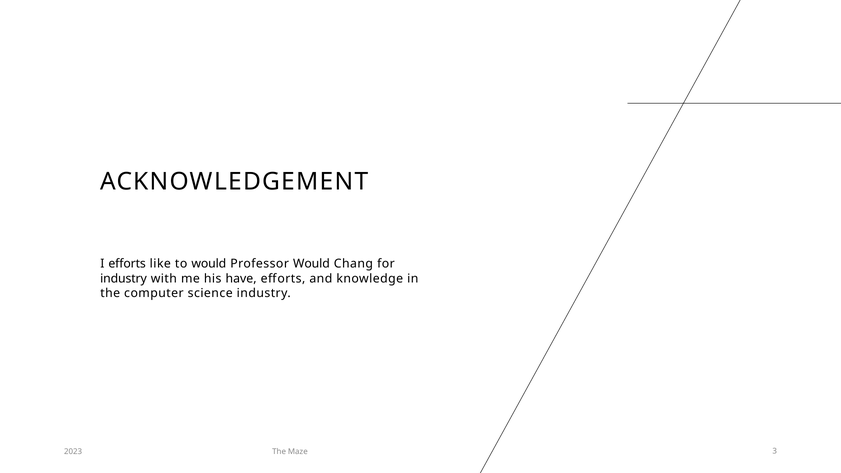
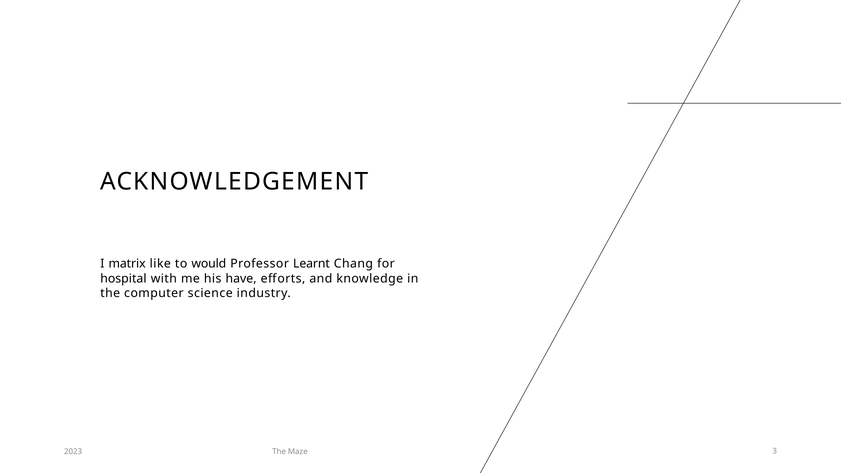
I efforts: efforts -> matrix (127, 264)
Professor Would: Would -> Learnt (311, 264)
industry: industry -> hospital (123, 279)
